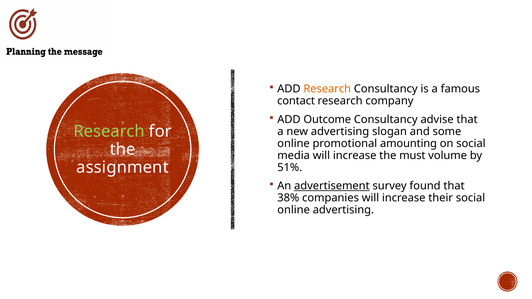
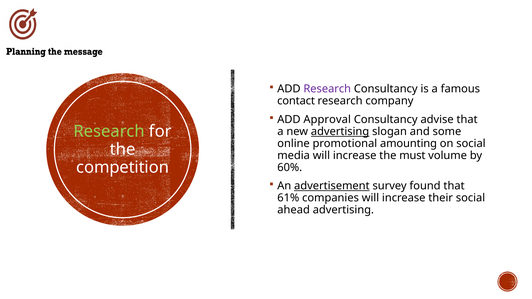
Research colour: orange -> purple (327, 89)
Outcome: Outcome -> Approval (327, 120)
advertising underline: none -> present (340, 132)
assignment: assignment -> competition (123, 167)
51%: 51% -> 60% (290, 168)
38%: 38% -> 61% (288, 198)
online: online -> ahead (294, 210)
